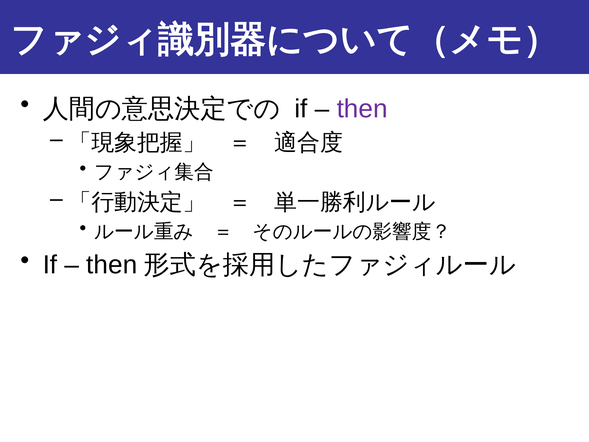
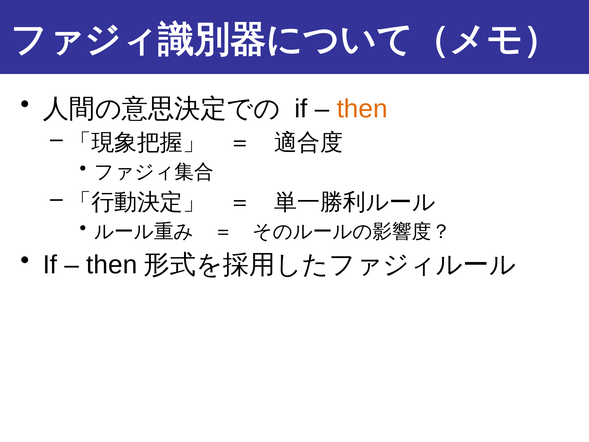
then colour: purple -> orange (362, 109)
